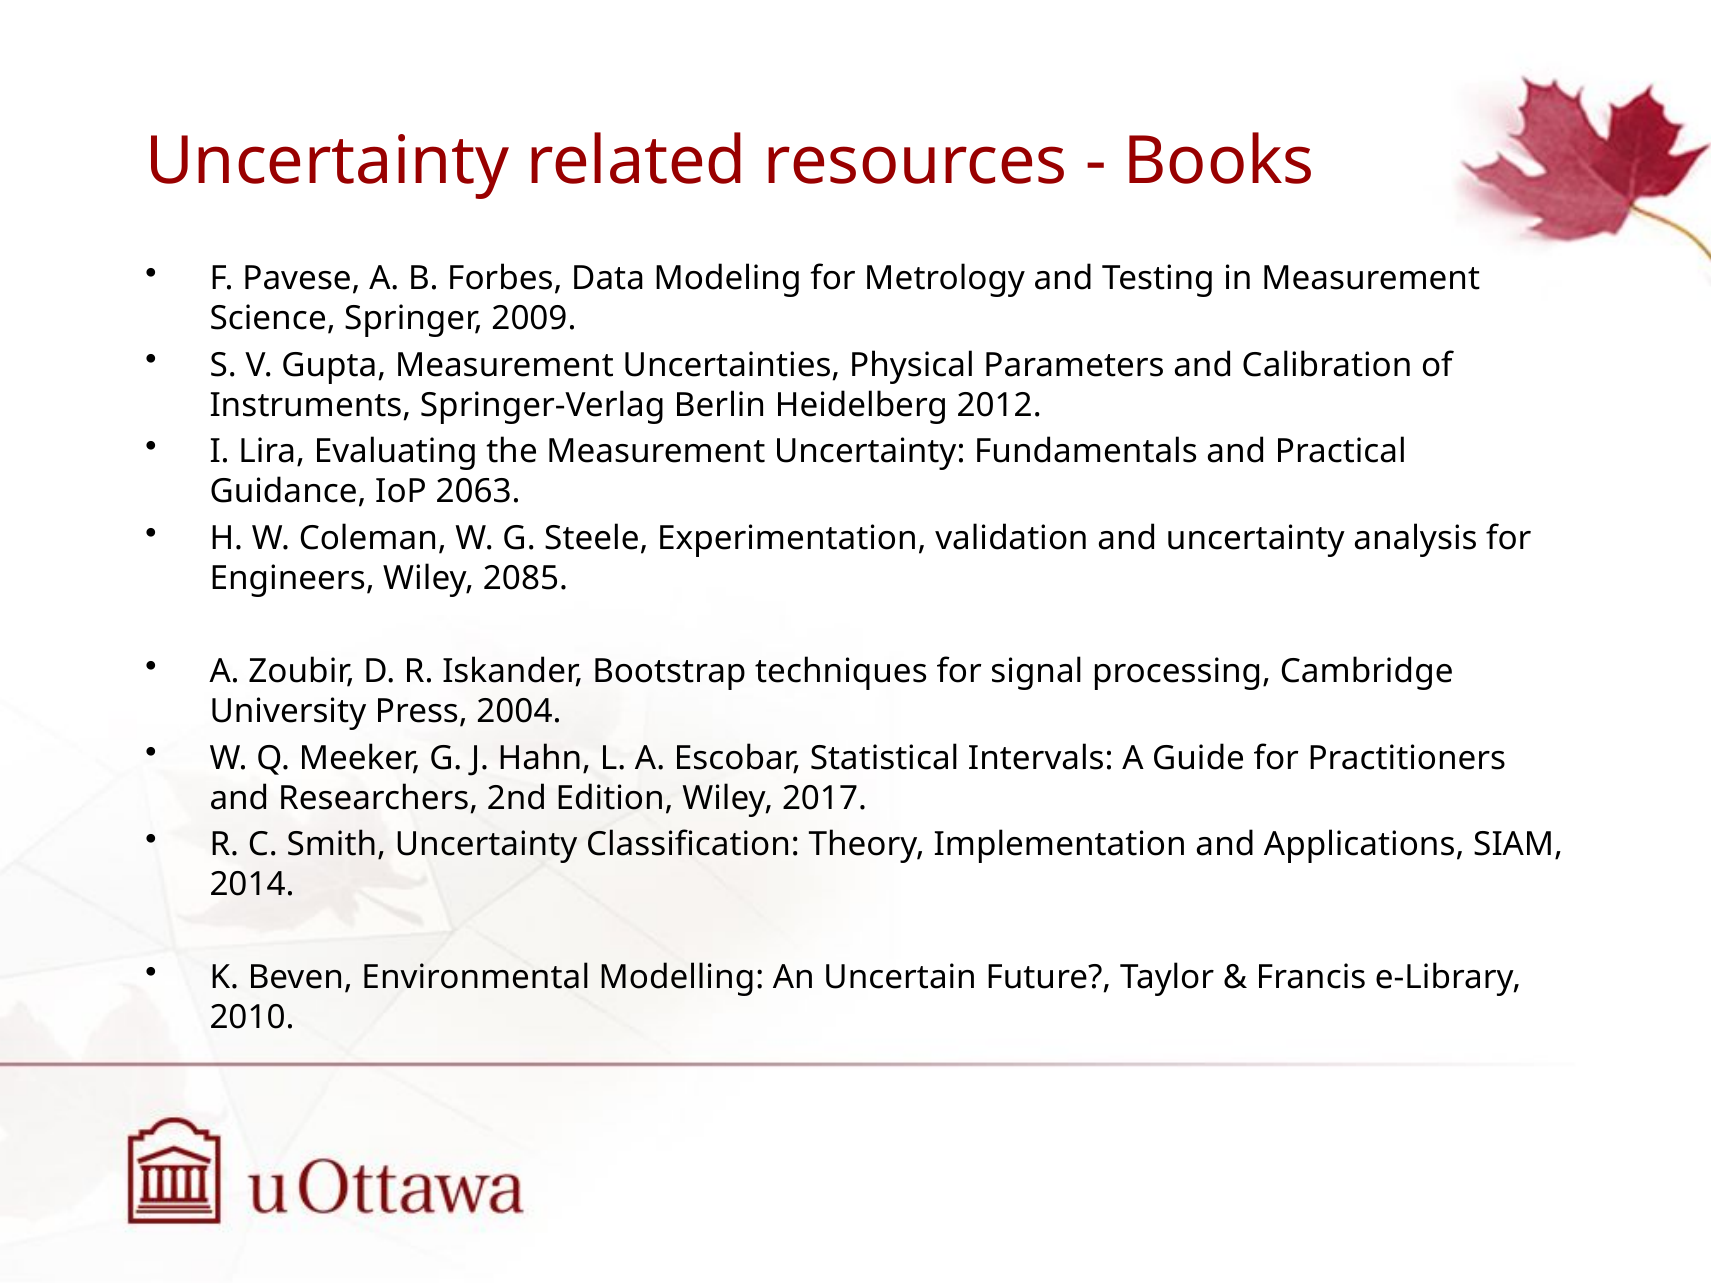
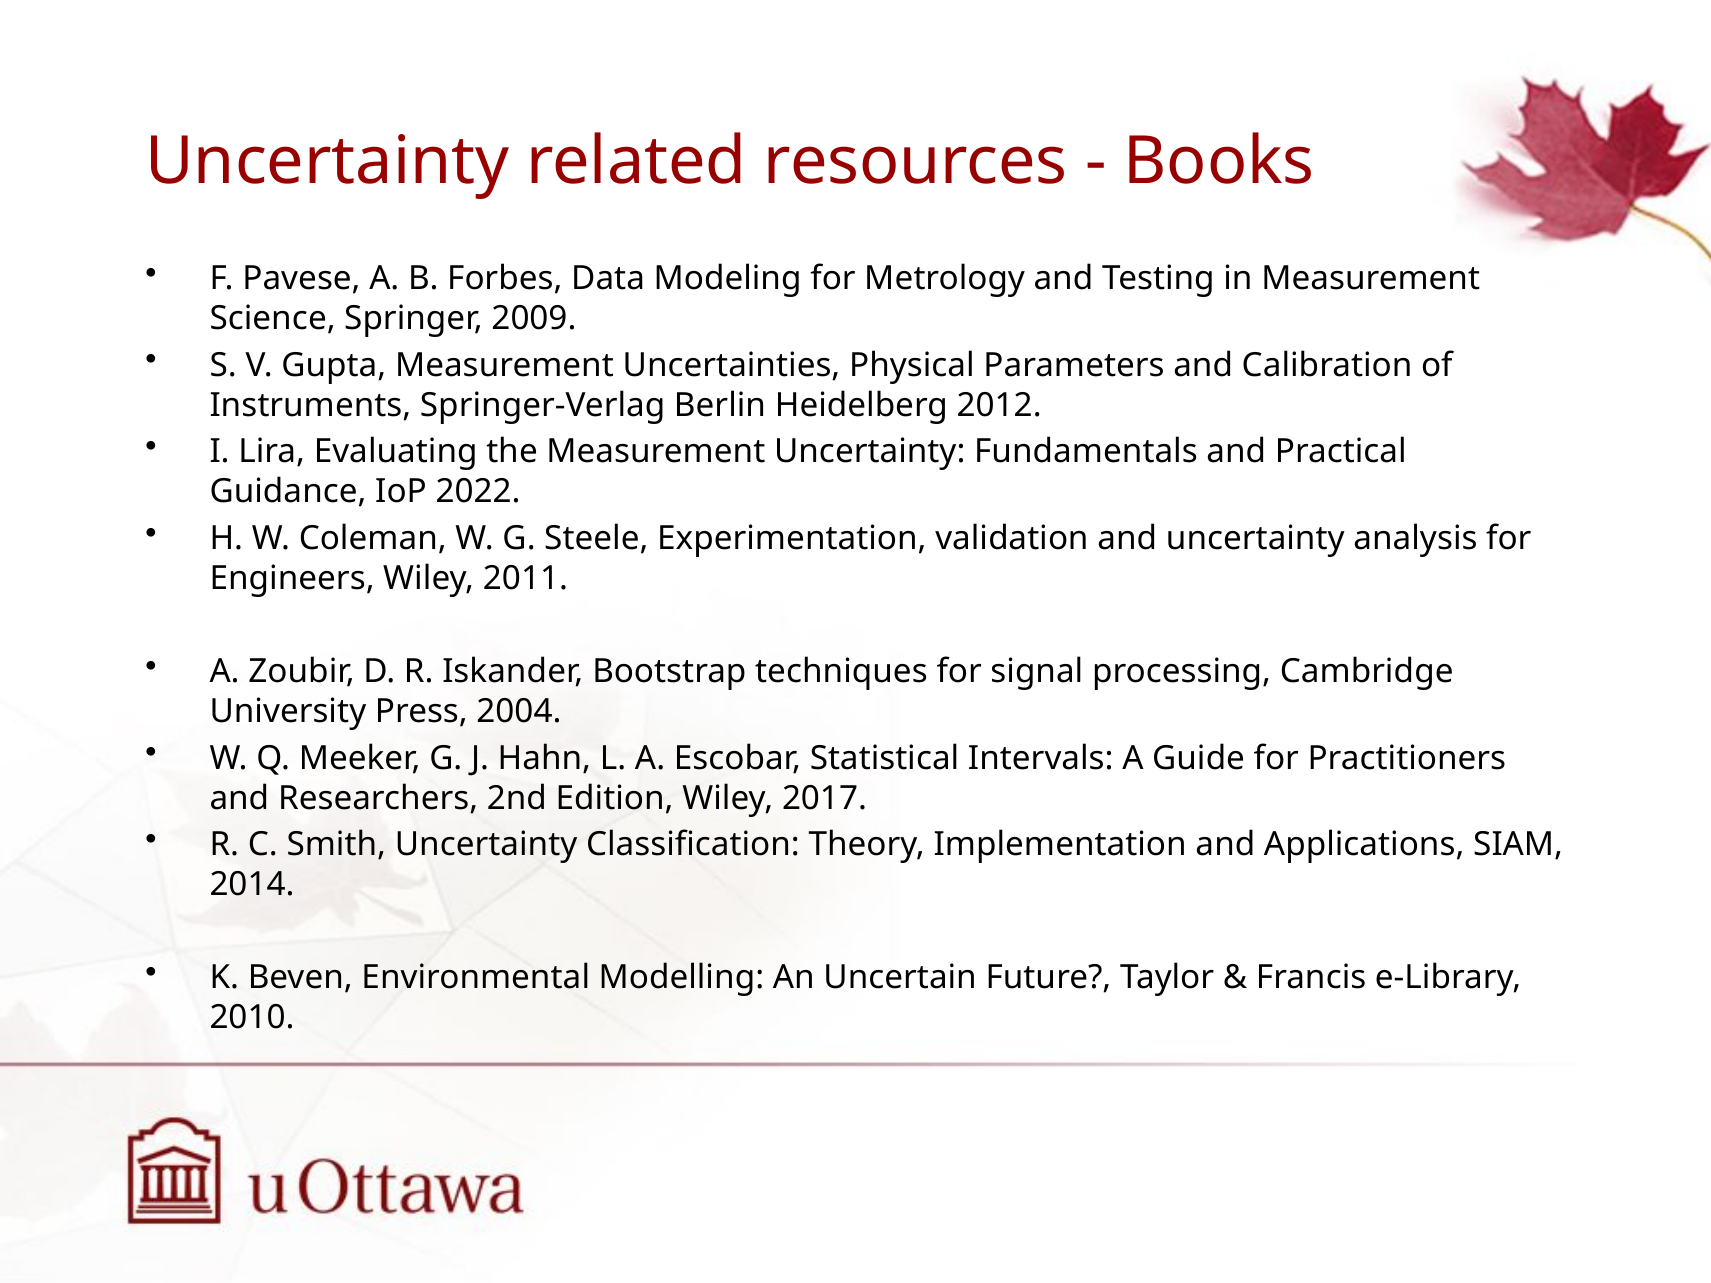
2063: 2063 -> 2022 (478, 492)
2085: 2085 -> 2011 (525, 579)
